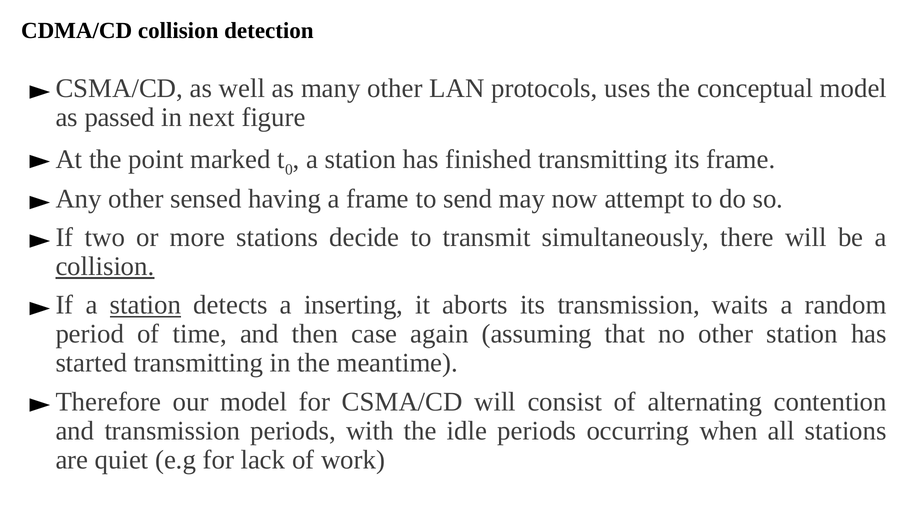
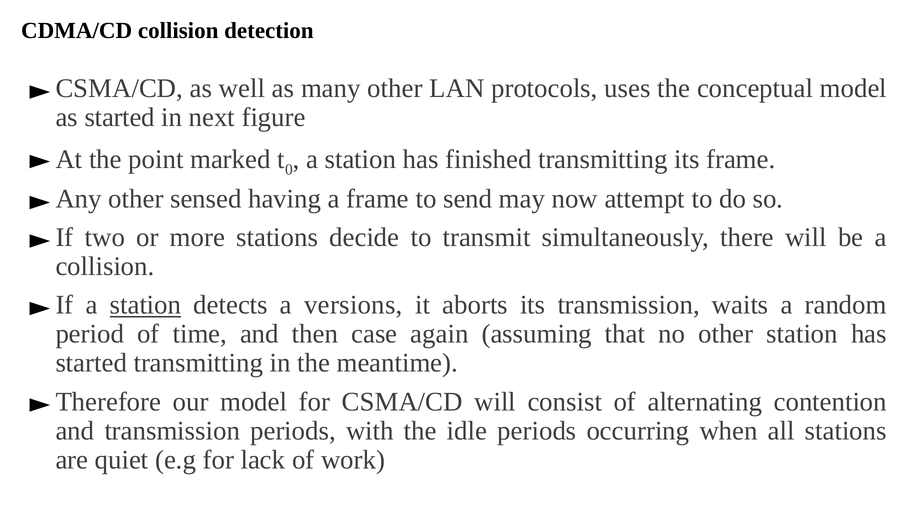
as passed: passed -> started (120, 118)
collision underline: present -> none (105, 266)
inserting: inserting -> versions (353, 305)
